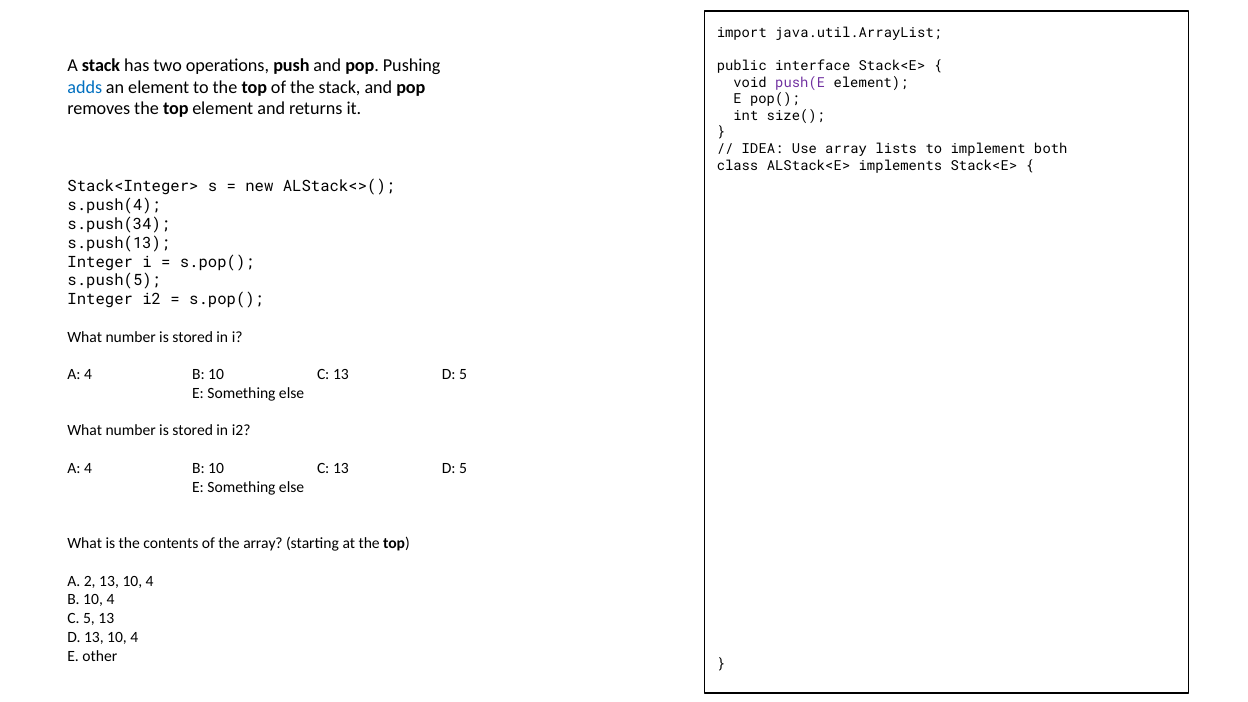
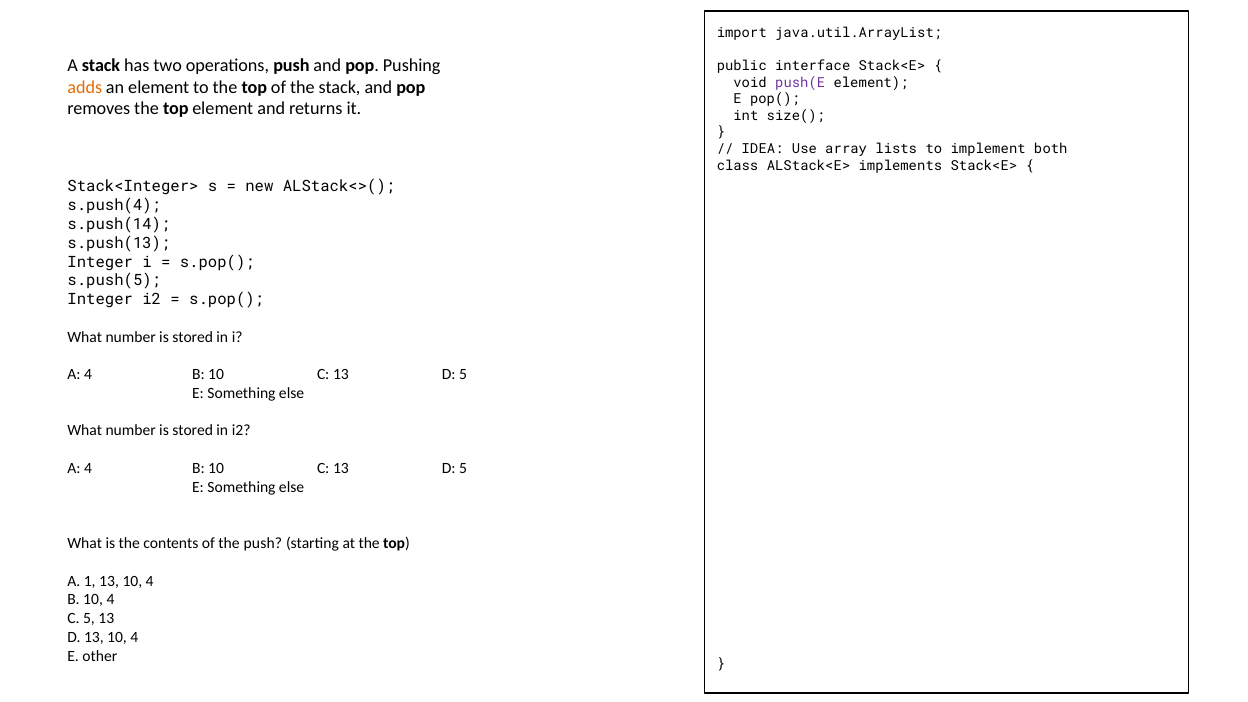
adds colour: blue -> orange (85, 87)
s.push(34: s.push(34 -> s.push(14 (119, 224)
the array: array -> push (263, 543)
2: 2 -> 1 (90, 581)
